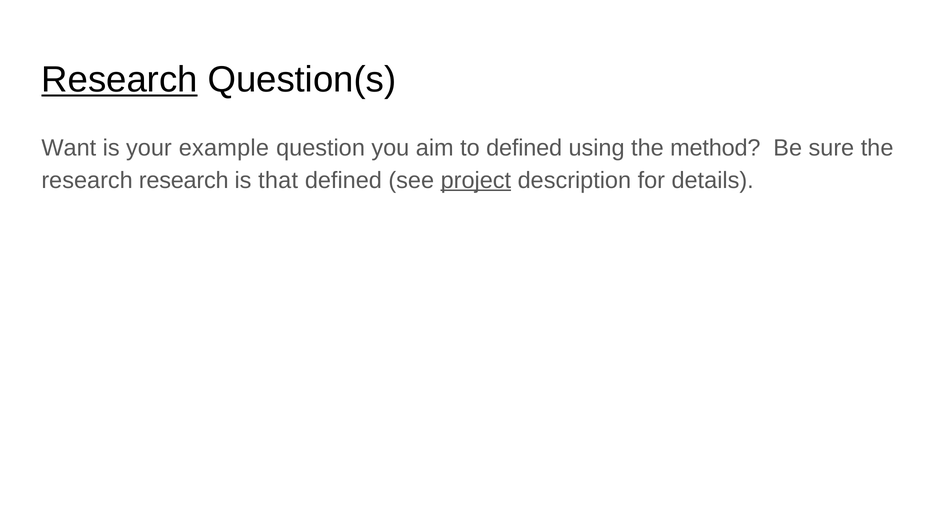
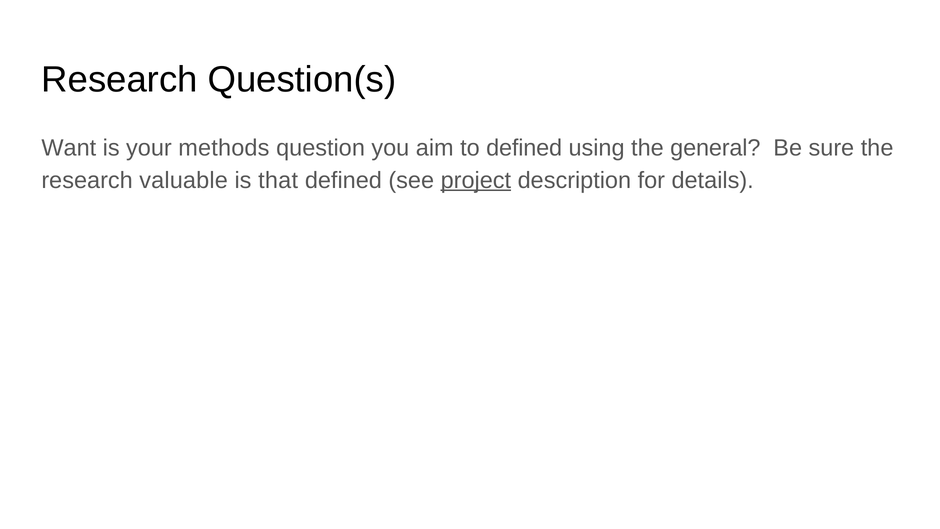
Research underline: present -> none (120, 80)
example: example -> methods (224, 148)
method: method -> general (715, 148)
research research: research -> valuable (184, 180)
